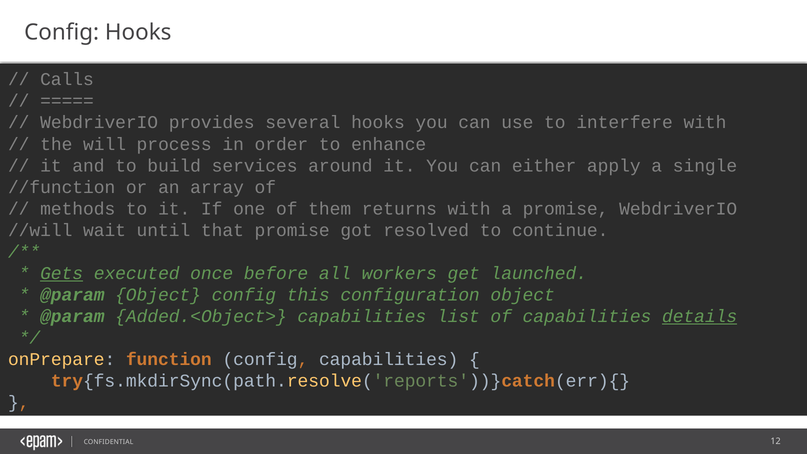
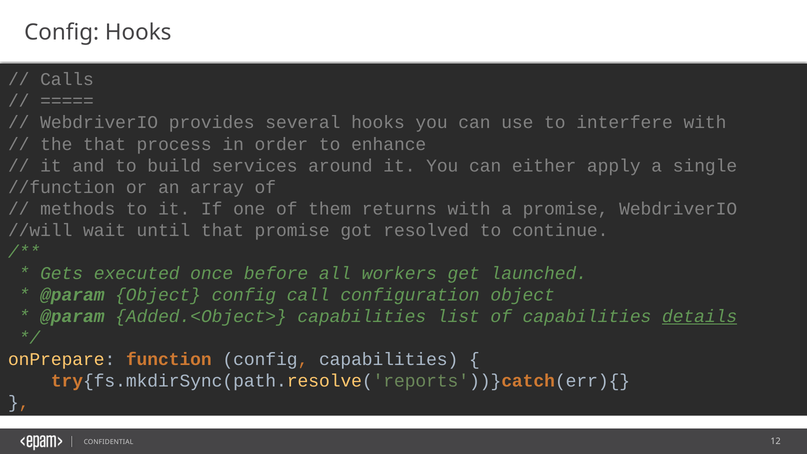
the will: will -> that (105, 144)
Gets underline: present -> none (62, 273)
this: this -> call (308, 295)
